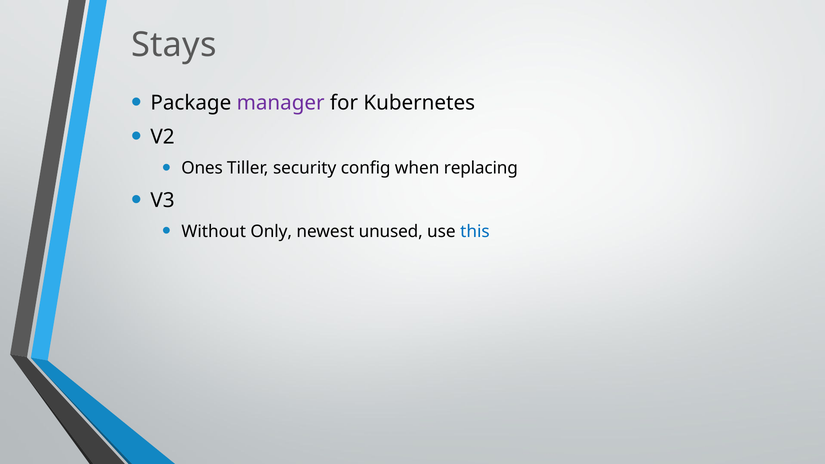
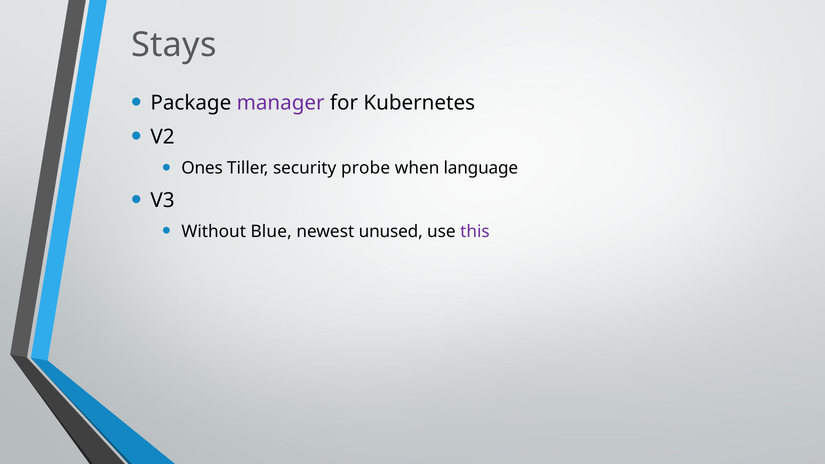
config: config -> probe (366, 168)
replacing: replacing -> language (481, 168)
Only: Only -> Blue (271, 231)
this colour: blue -> purple (475, 231)
